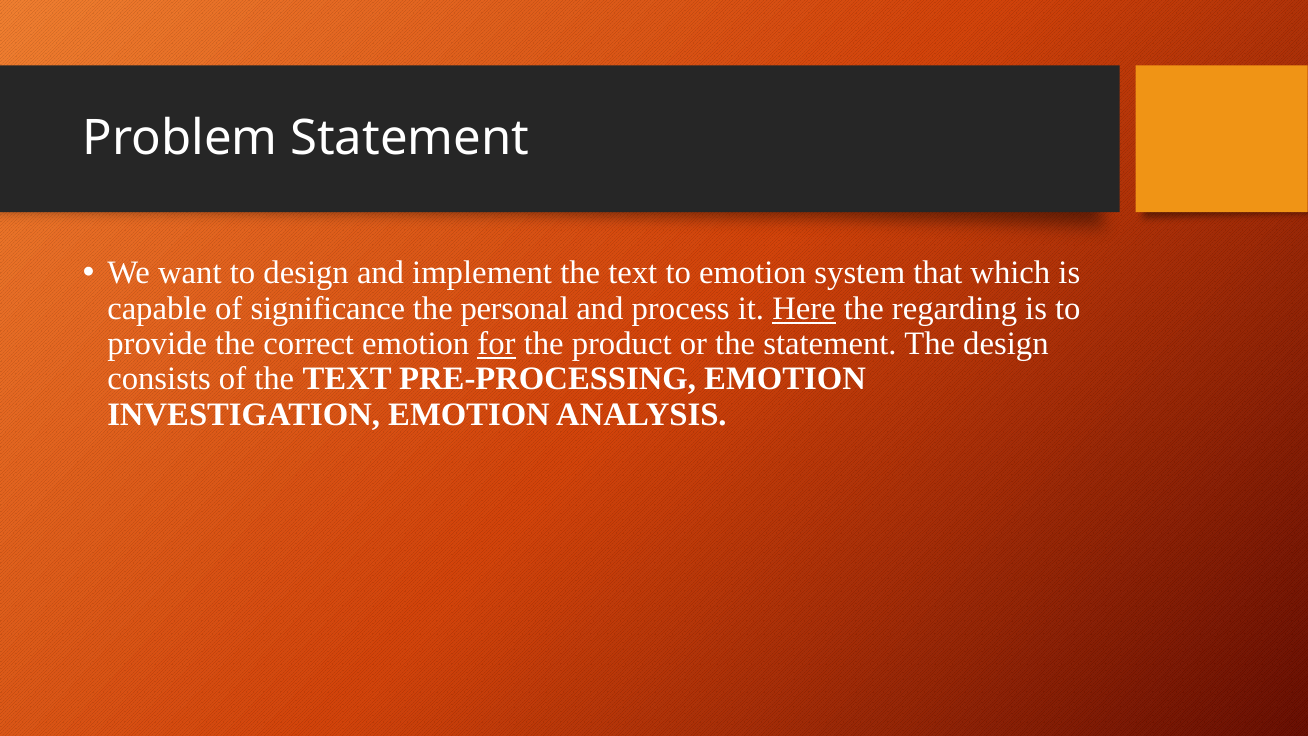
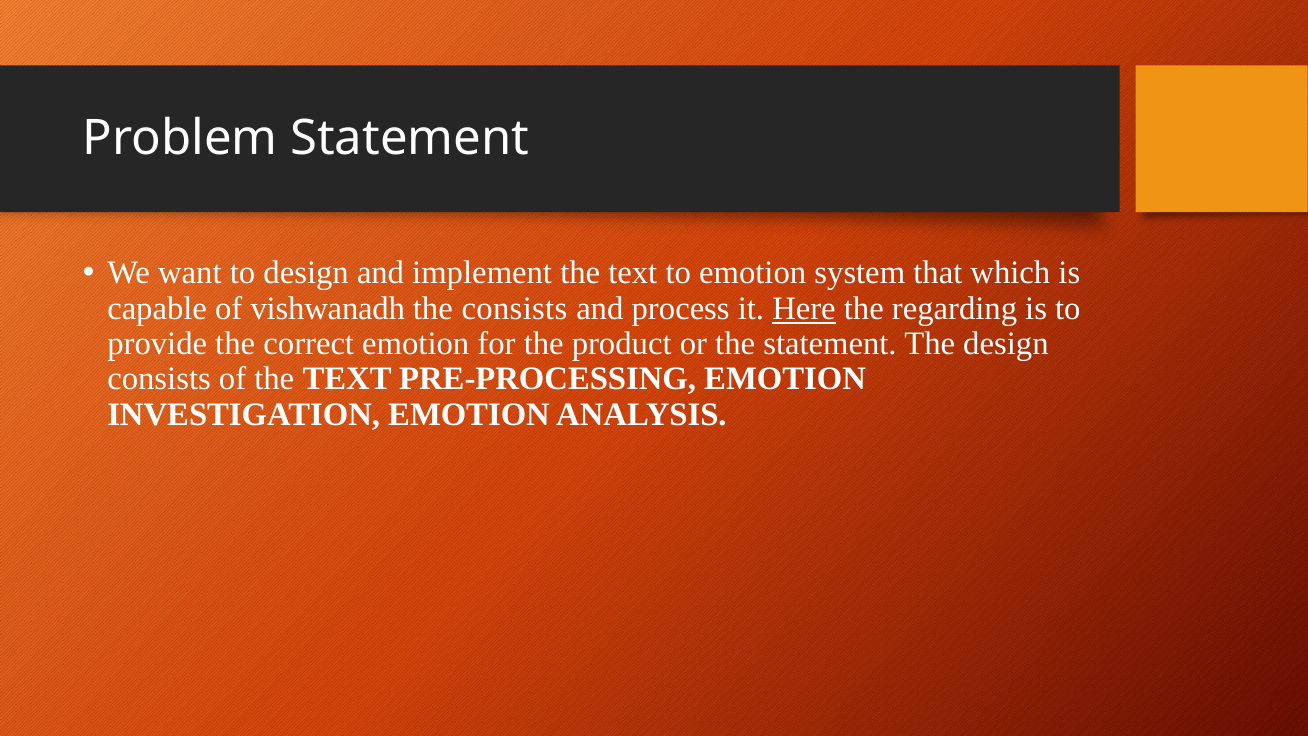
significance: significance -> vishwanadh (328, 308)
the personal: personal -> consists (514, 308)
for underline: present -> none (497, 344)
